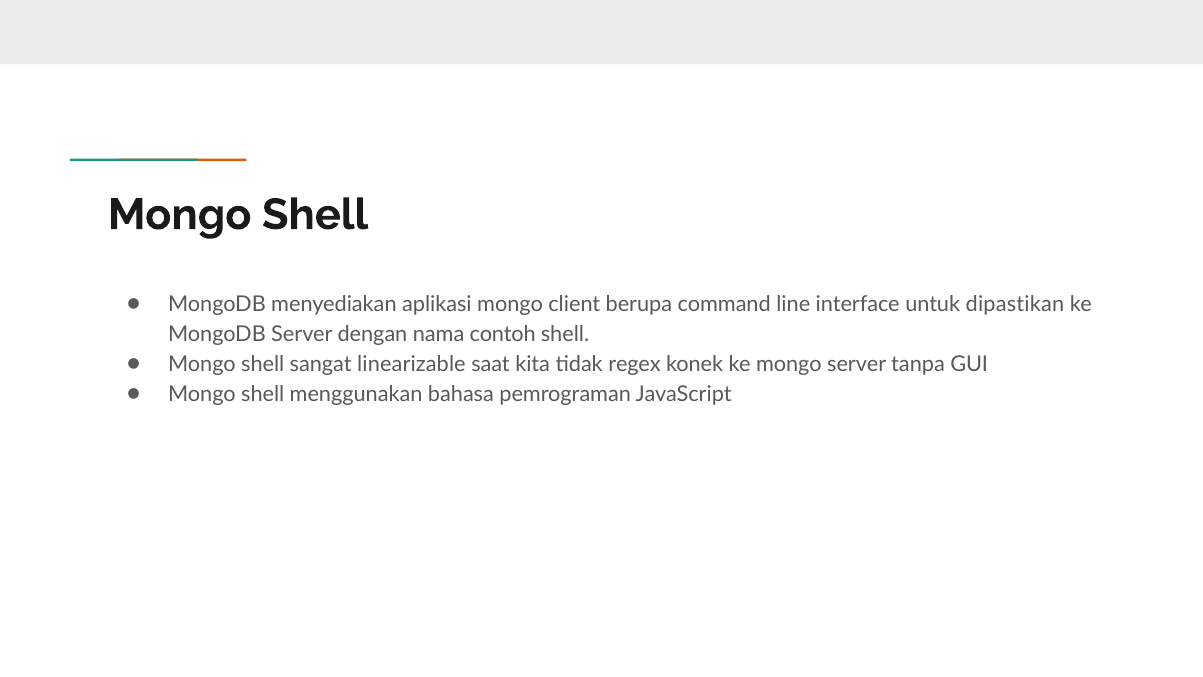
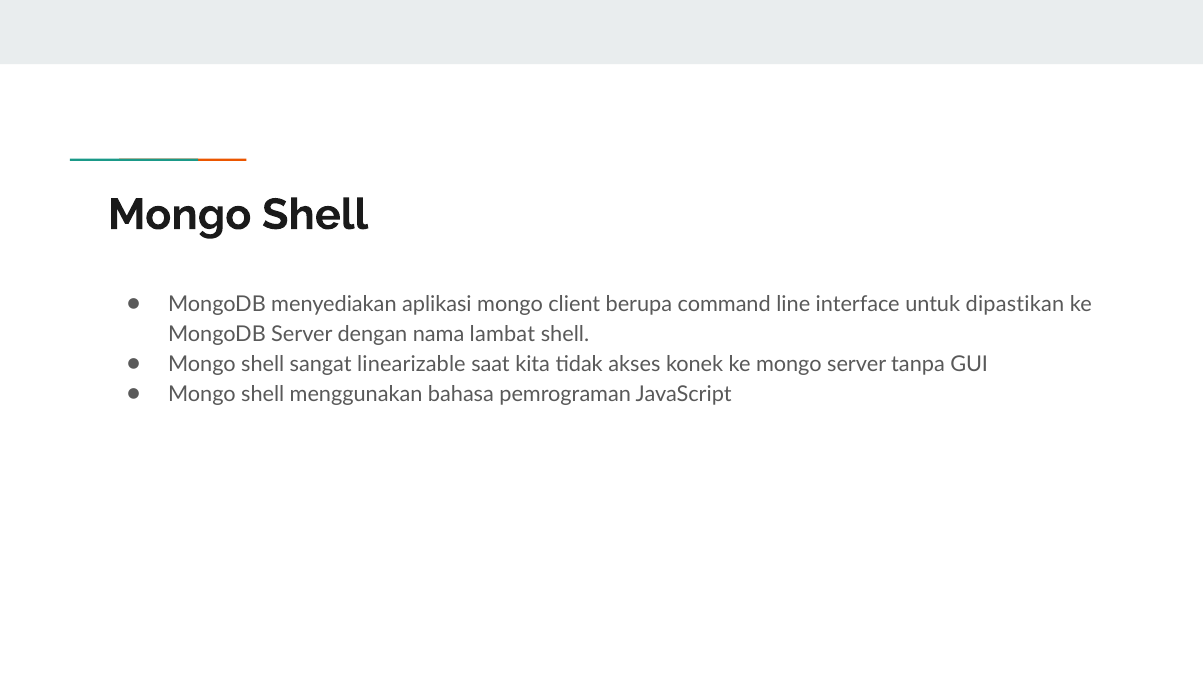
contoh: contoh -> lambat (502, 334)
regex: regex -> akses (634, 364)
